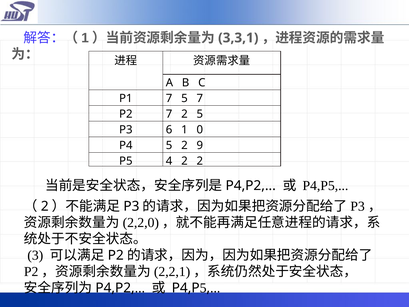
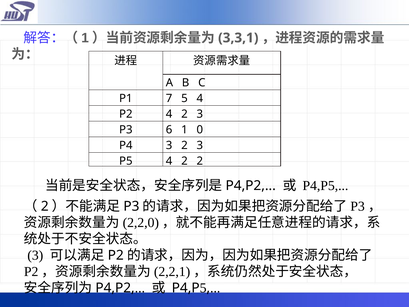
5 7: 7 -> 4 (200, 98)
P2 7: 7 -> 4 (169, 114)
5: 5 -> 3 (200, 114)
P4 5: 5 -> 3 (169, 145)
9: 9 -> 3 (200, 145)
